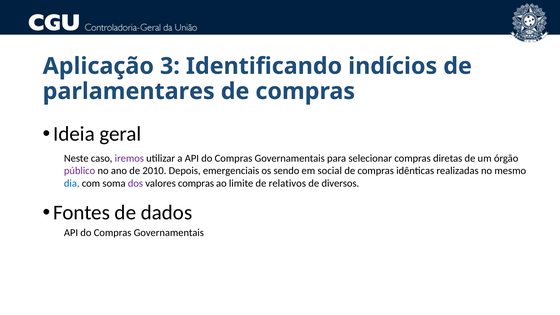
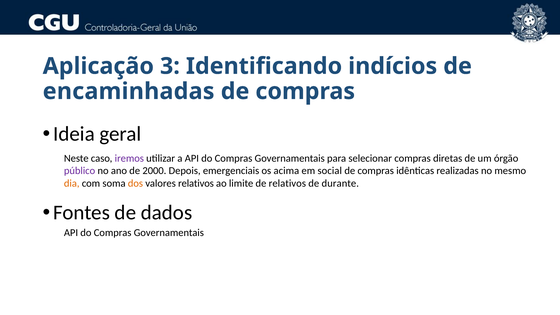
parlamentares: parlamentares -> encaminhadas (129, 91)
2010: 2010 -> 2000 (154, 171)
sendo: sendo -> acima (286, 171)
dia colour: blue -> orange (72, 183)
dos colour: purple -> orange (135, 183)
valores compras: compras -> relativos (196, 183)
diversos: diversos -> durante (340, 183)
